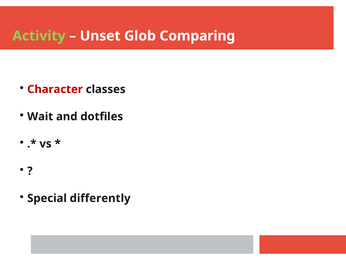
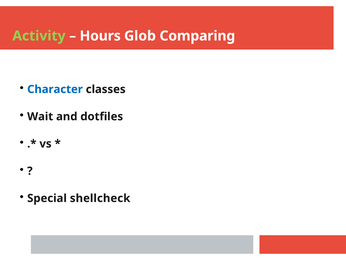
Unset: Unset -> Hours (100, 36)
Character colour: red -> blue (55, 89)
differently: differently -> shellcheck (100, 198)
